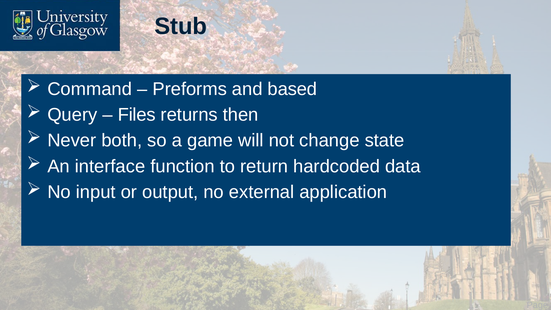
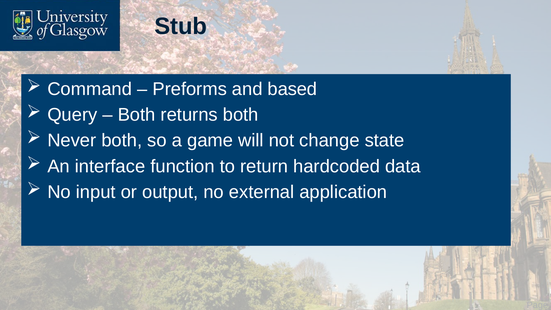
Files: Files -> Both (137, 115)
returns then: then -> both (241, 115)
